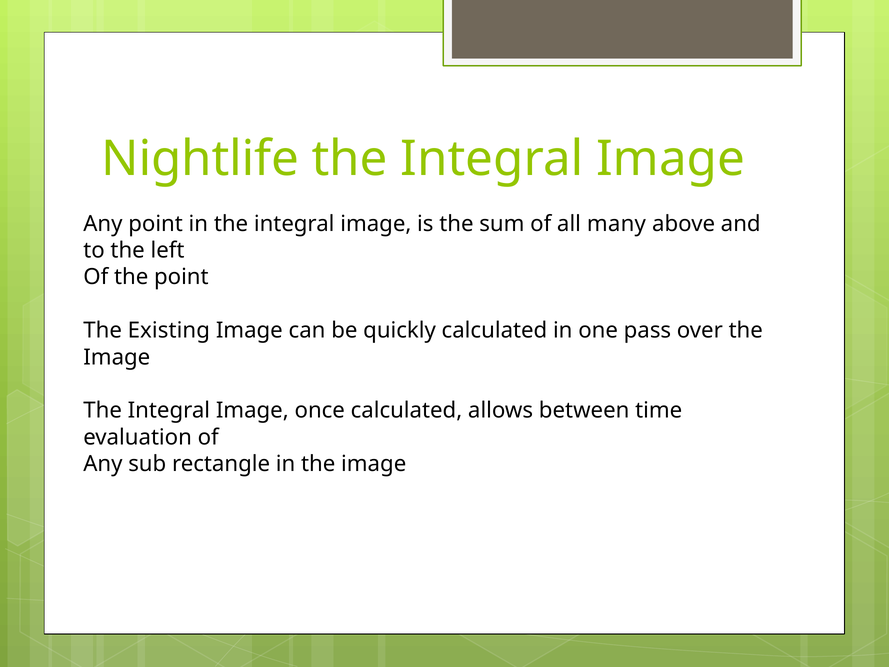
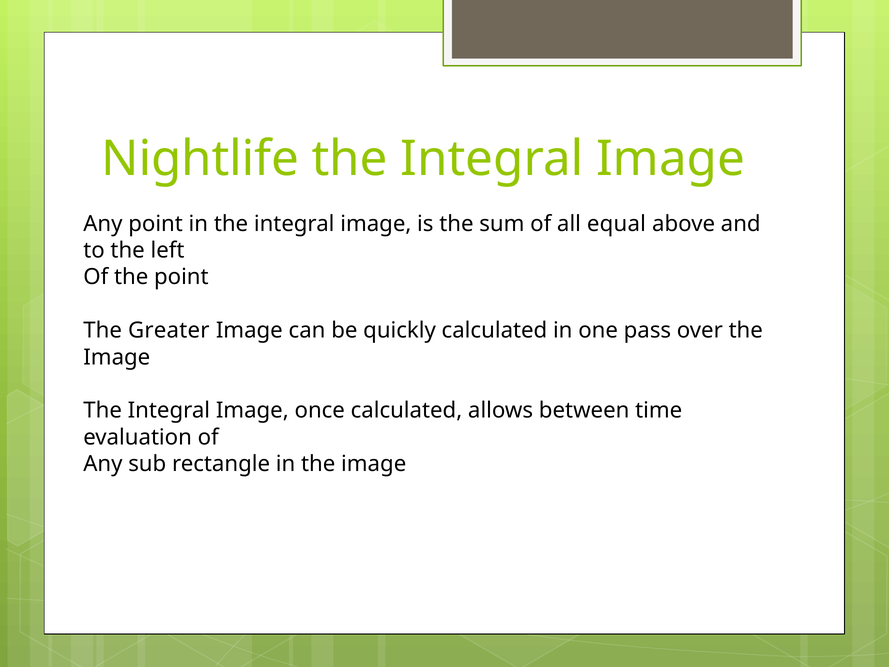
many: many -> equal (616, 224)
Existing: Existing -> Greater (169, 330)
